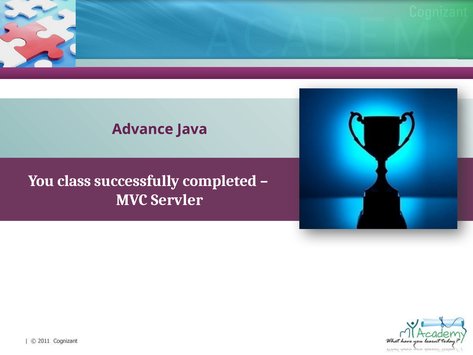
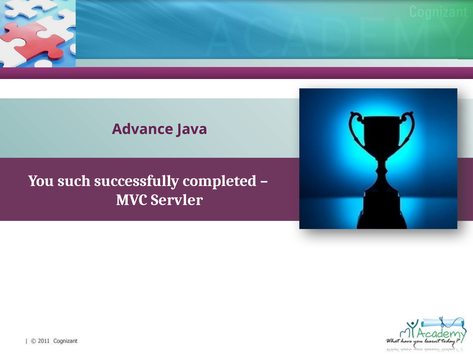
class: class -> such (74, 181)
